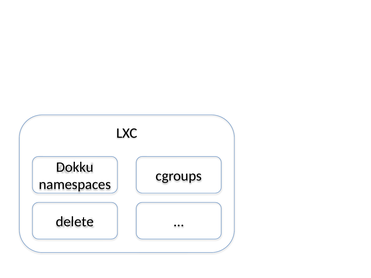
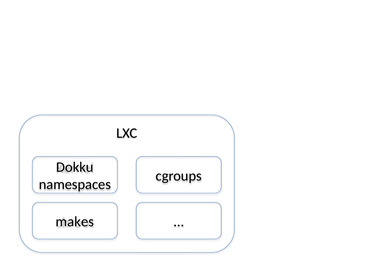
delete: delete -> makes (75, 222)
